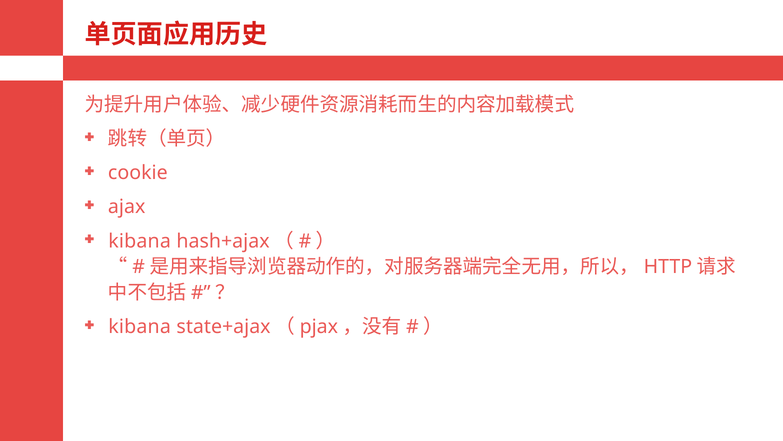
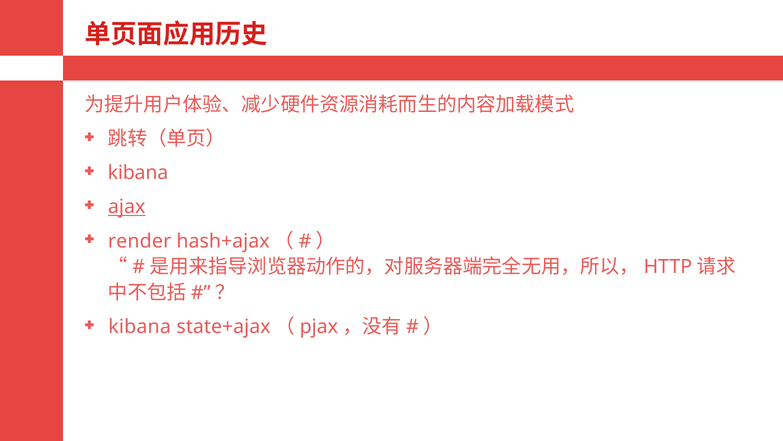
cookie: cookie -> kibana (138, 173)
ajax underline: none -> present (127, 207)
kibana: kibana -> render (140, 241)
